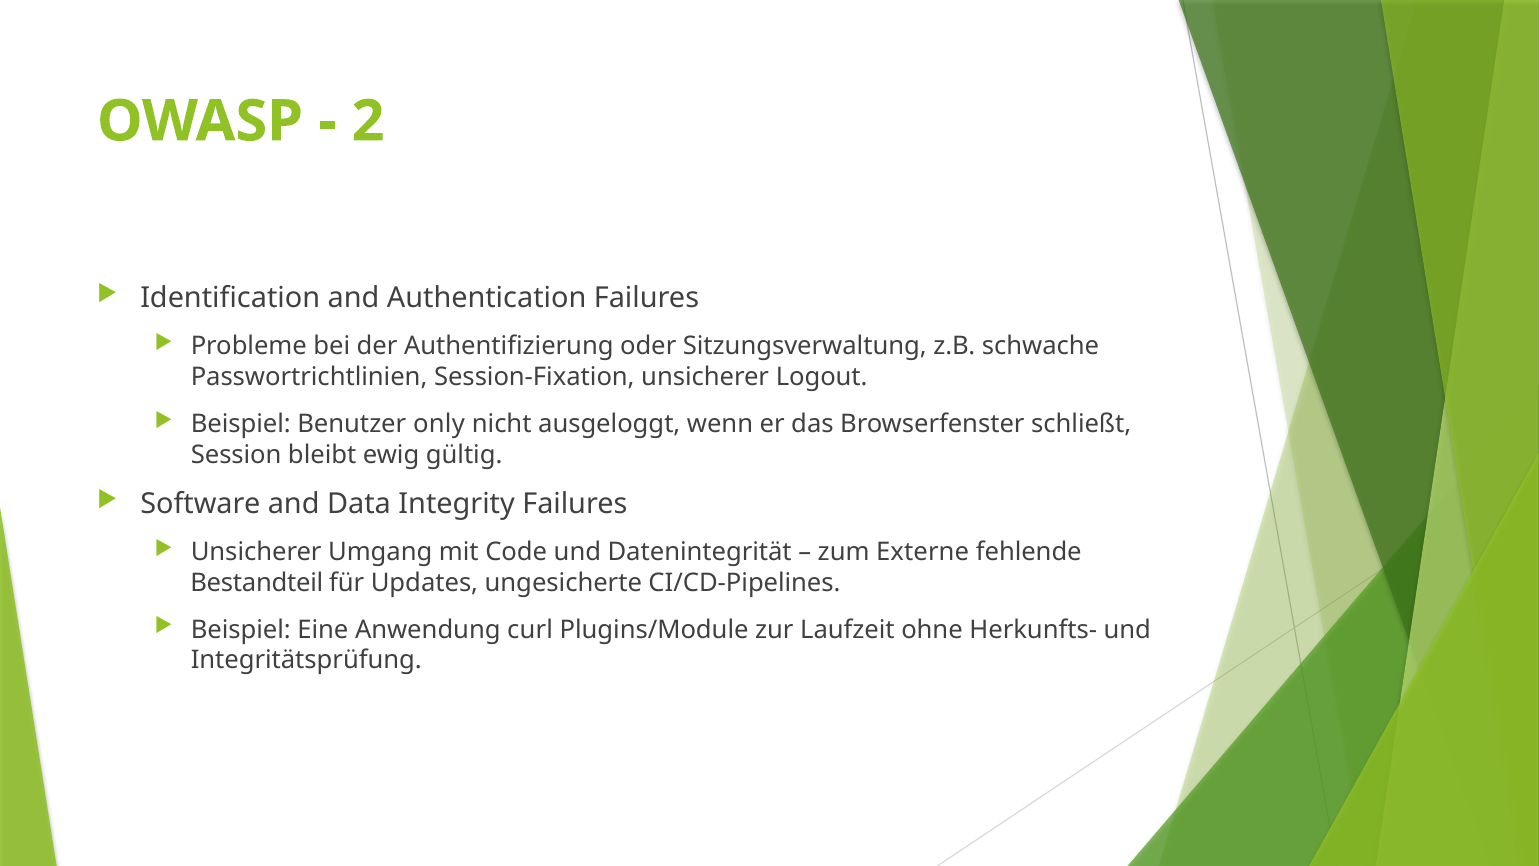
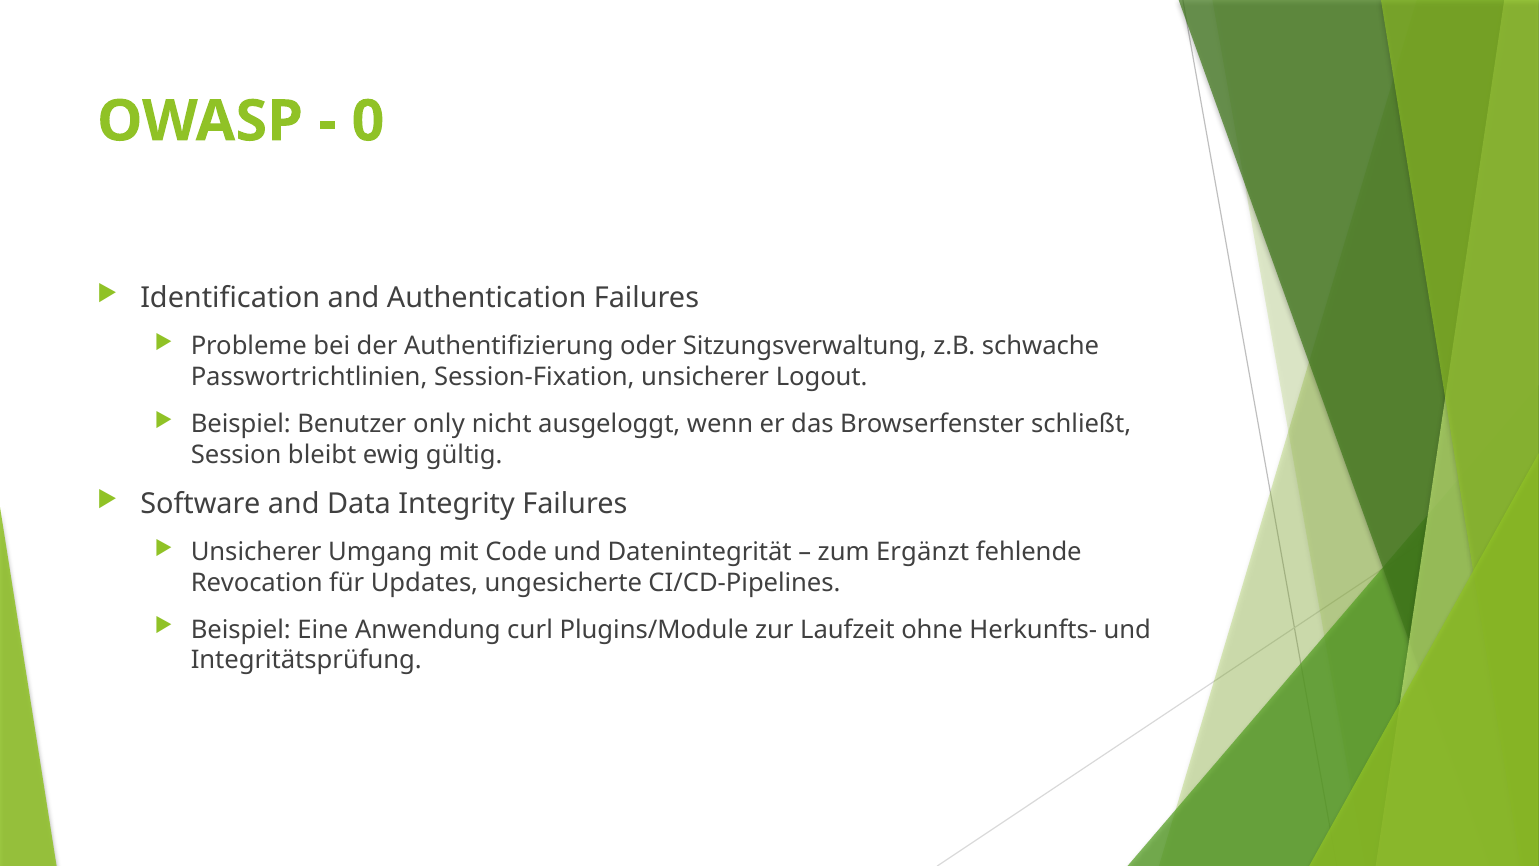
2: 2 -> 0 (368, 121)
Externe: Externe -> Ergänzt (923, 552)
Bestandteil: Bestandteil -> Revocation (257, 583)
